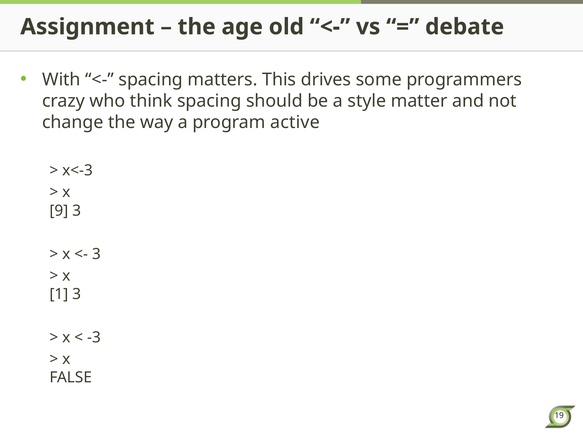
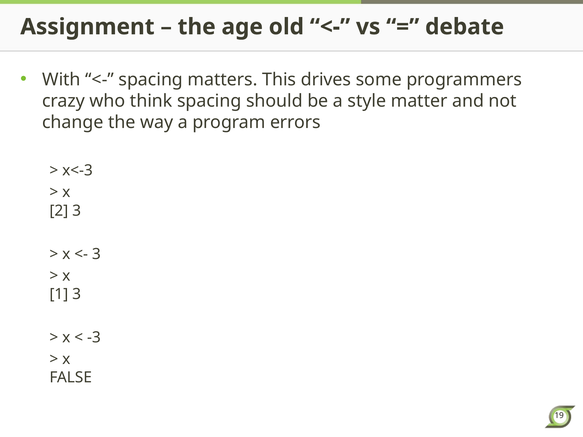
active: active -> errors (295, 122)
9: 9 -> 2 (59, 211)
